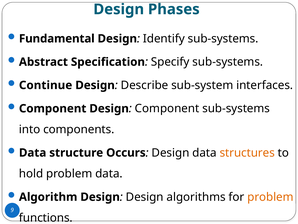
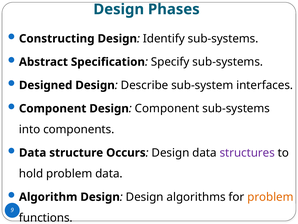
Fundamental: Fundamental -> Constructing (57, 39)
Continue: Continue -> Designed (46, 85)
structures colour: orange -> purple (247, 152)
